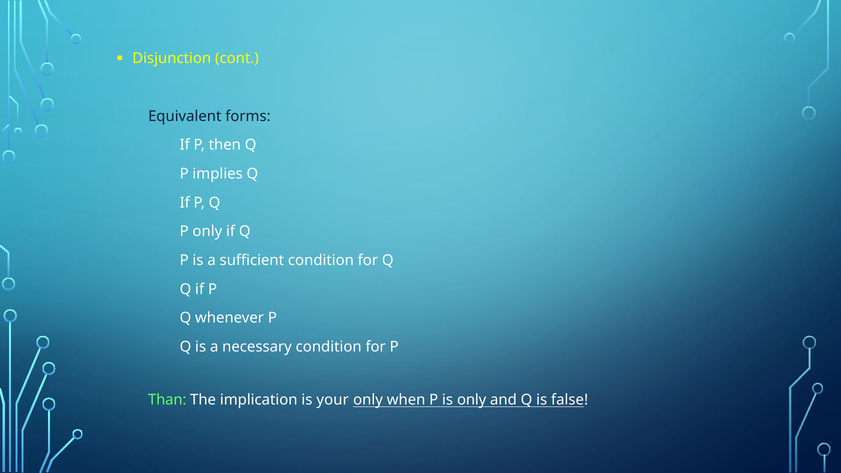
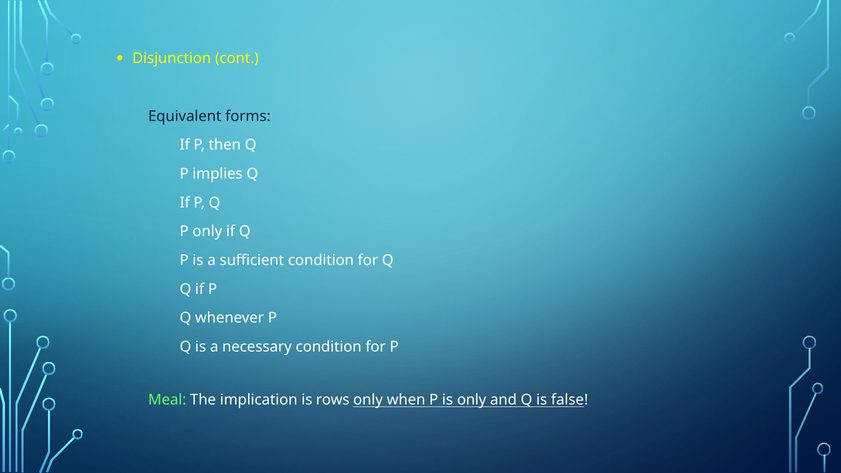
Than: Than -> Meal (167, 400)
your: your -> rows (333, 400)
